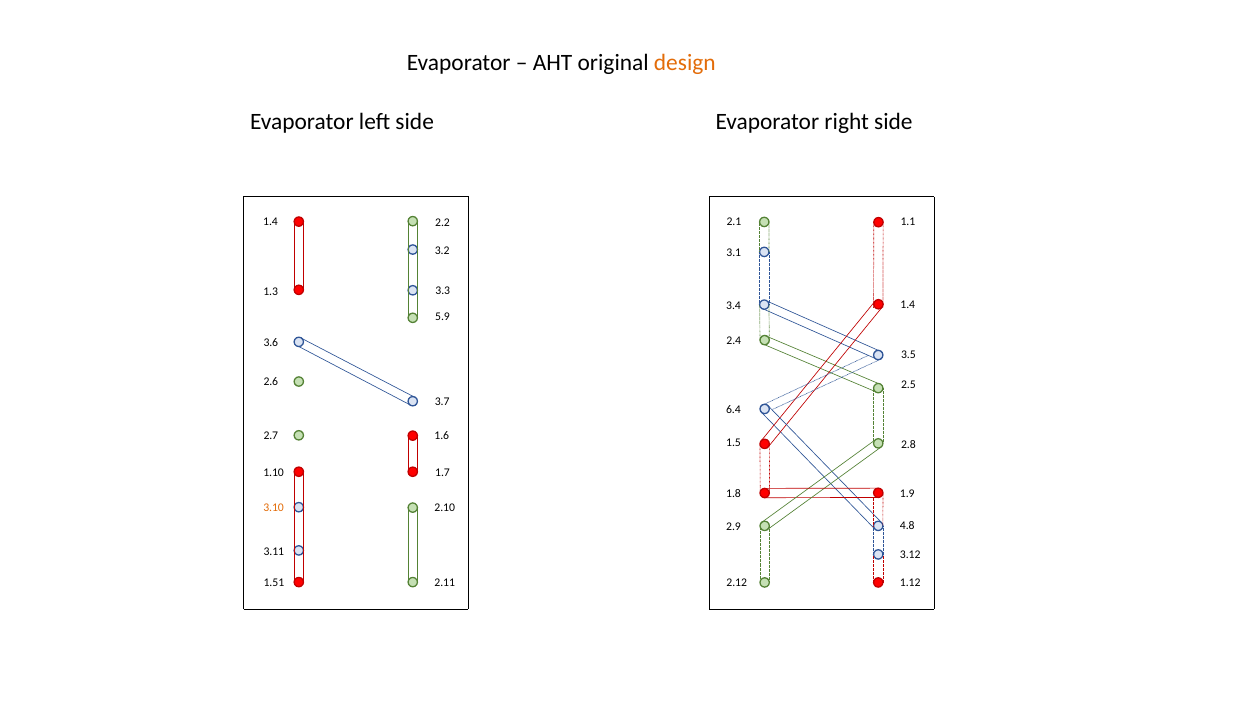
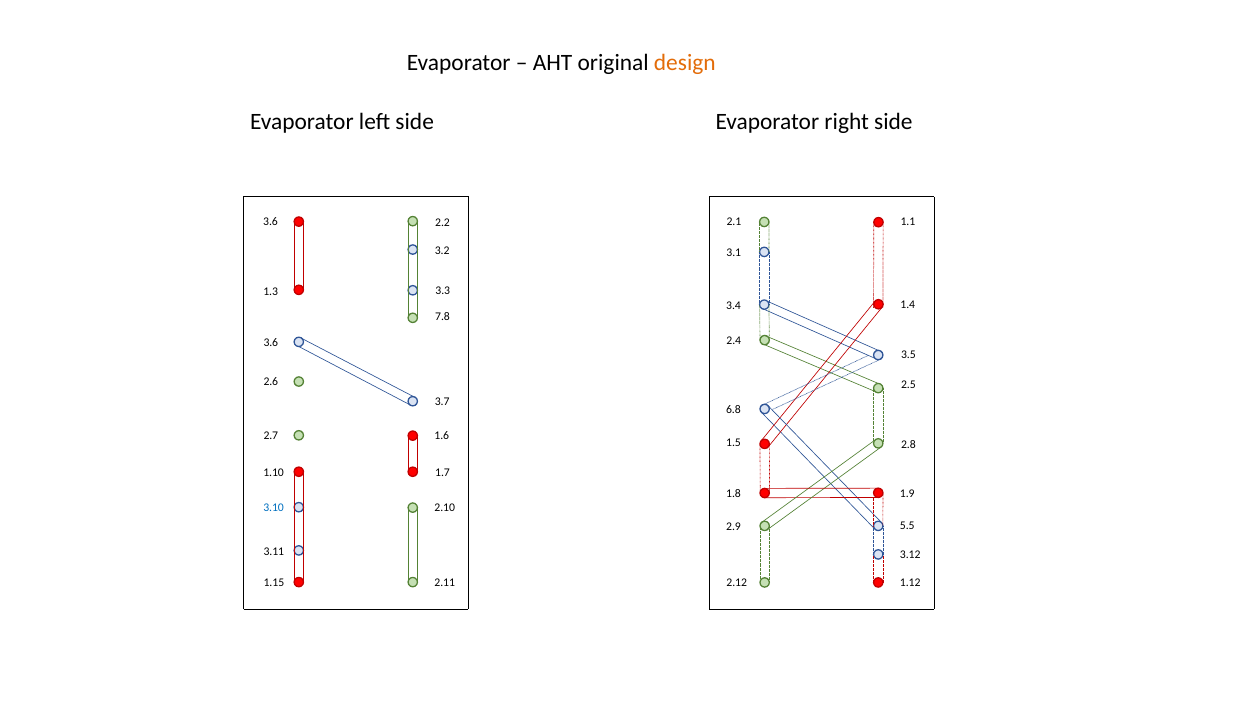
1.4: 1.4 -> 3.6 (271, 222)
5.9: 5.9 -> 7.8 (443, 317)
6.4: 6.4 -> 6.8 (733, 410)
3.10 colour: orange -> blue (274, 507)
4.8: 4.8 -> 5.5 (907, 526)
1.51: 1.51 -> 1.15 (274, 582)
